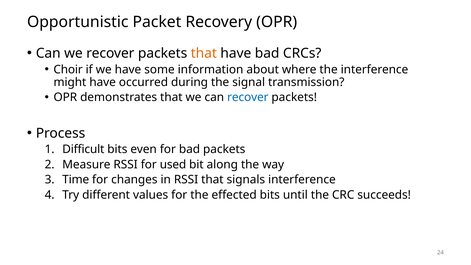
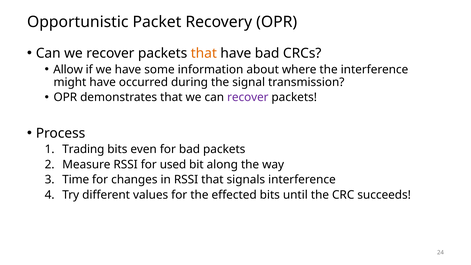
Choir: Choir -> Allow (68, 70)
recover colour: blue -> purple (248, 97)
Difficult: Difficult -> Trading (83, 149)
